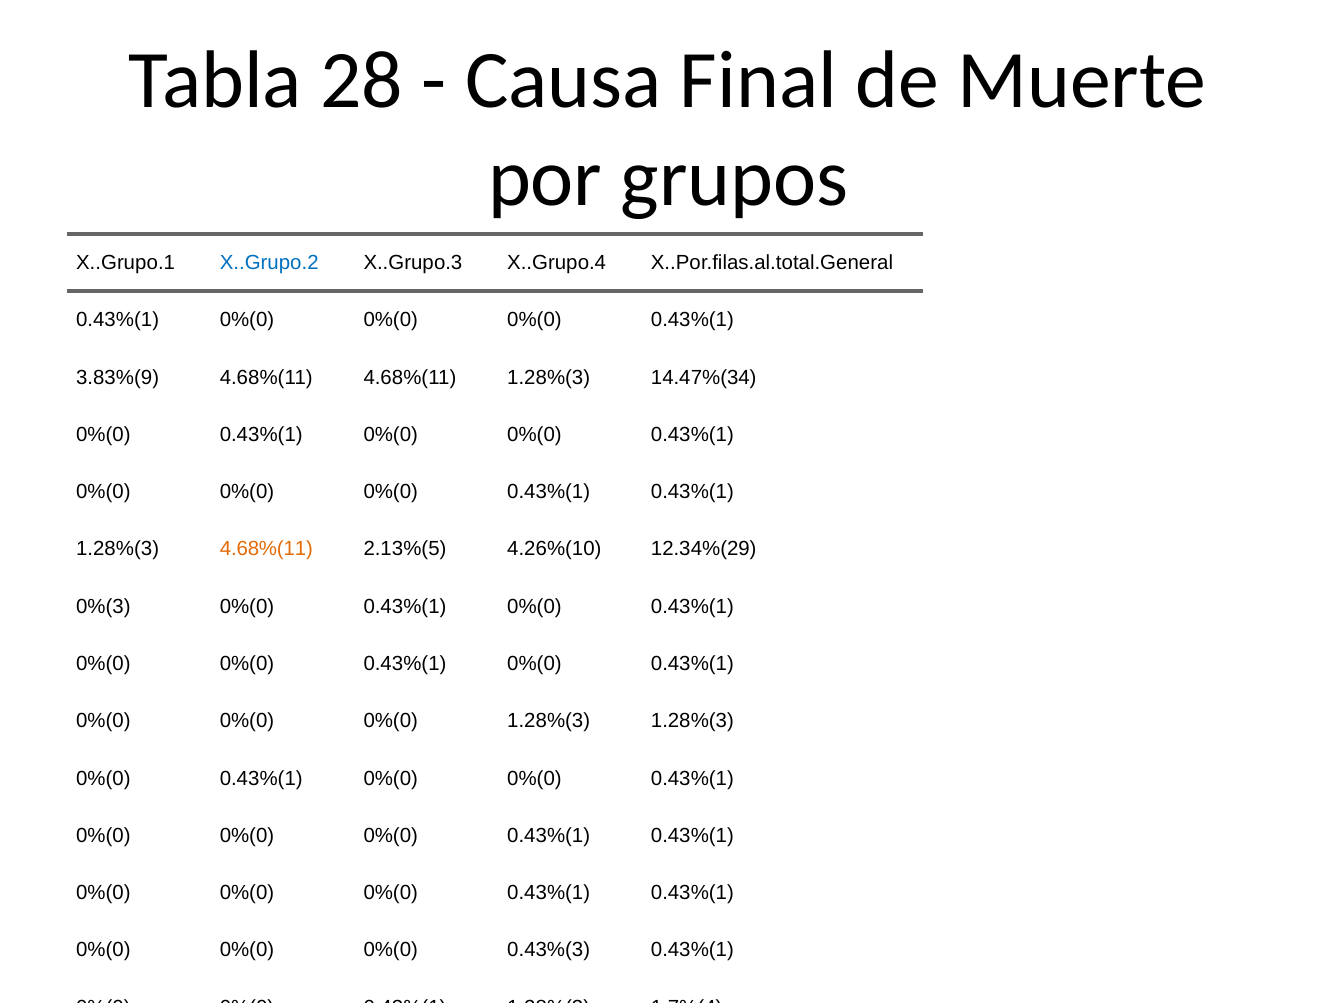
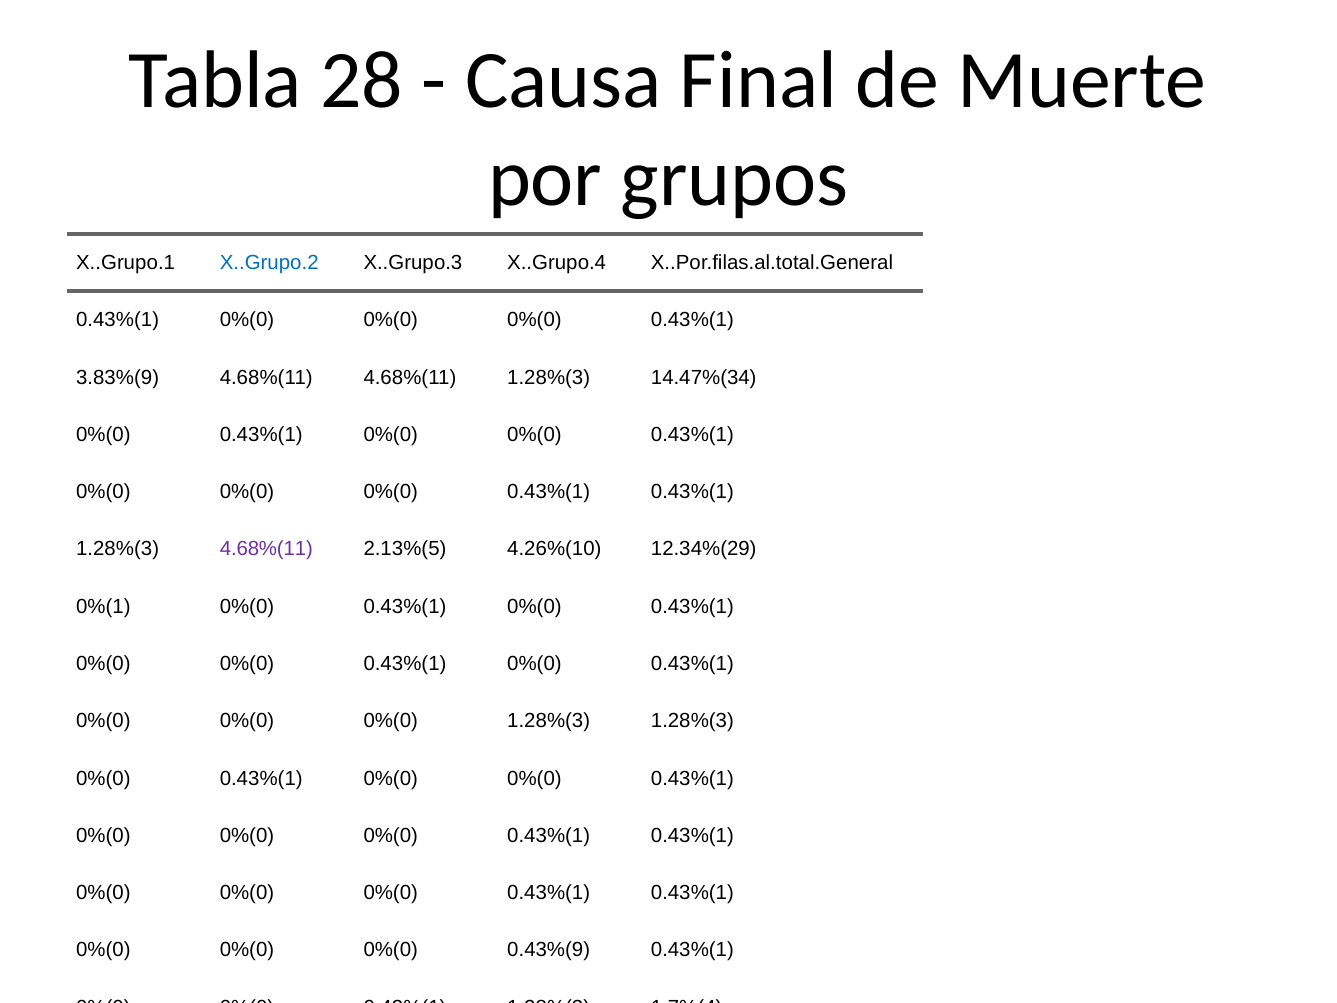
4.68%(11 colour: orange -> purple (266, 549)
0%(3: 0%(3 -> 0%(1 (103, 606)
0.43%(3: 0.43%(3 -> 0.43%(9 (549, 950)
